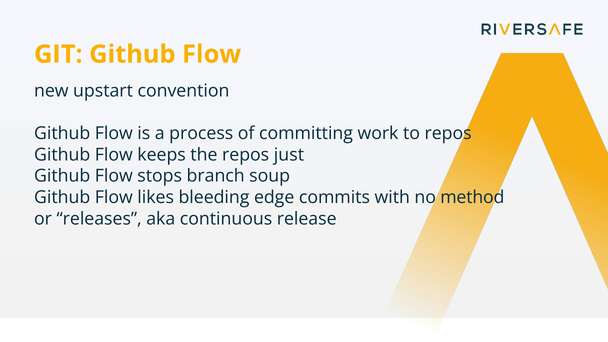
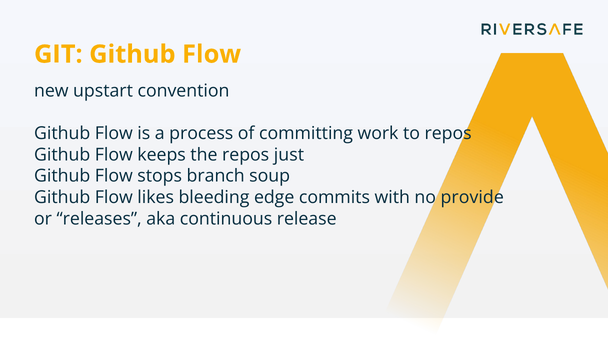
method: method -> provide (472, 197)
